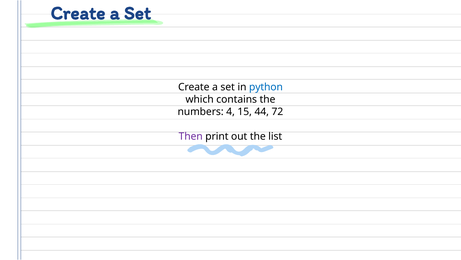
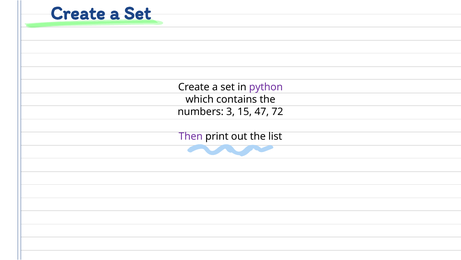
python colour: blue -> purple (266, 87)
4: 4 -> 3 (231, 112)
44: 44 -> 47 (262, 112)
